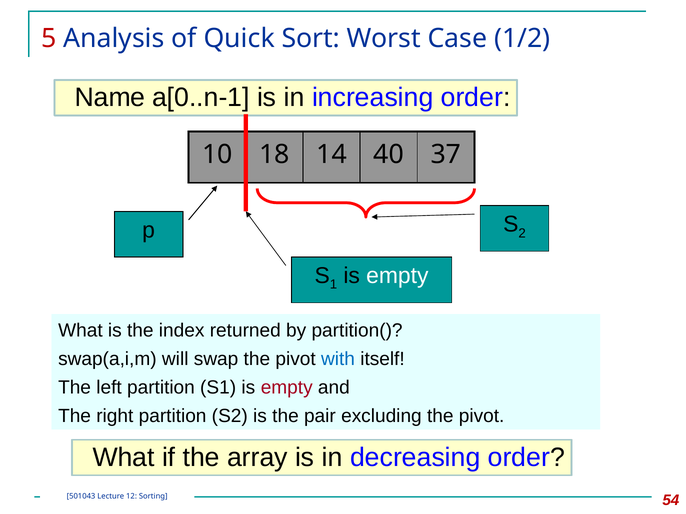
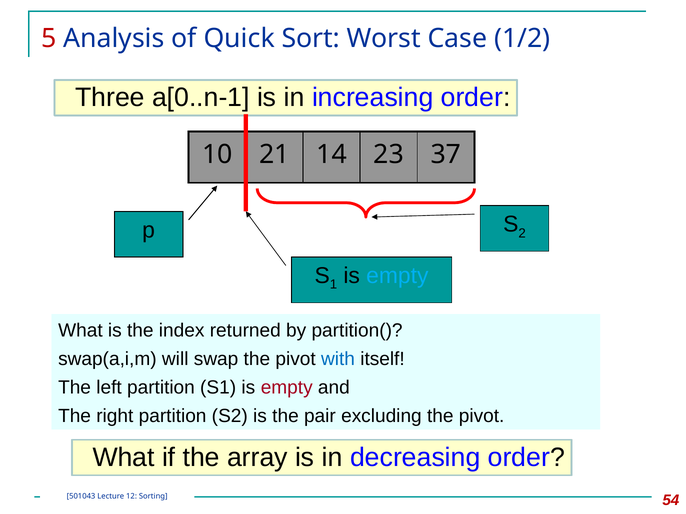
Name: Name -> Three (110, 98)
18: 18 -> 21 (274, 155)
40: 40 -> 23 (389, 155)
empty colour: white -> light blue (397, 276)
